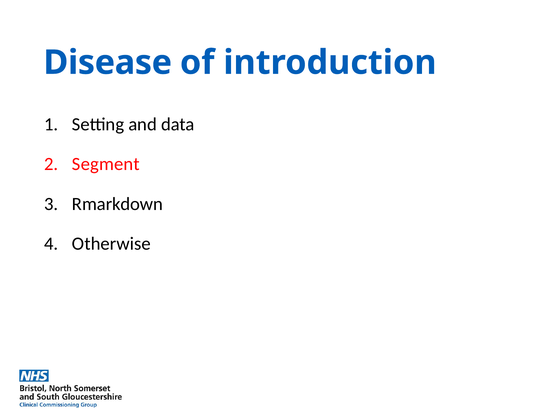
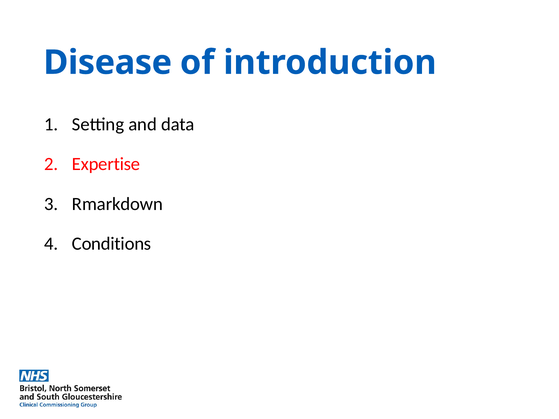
Segment: Segment -> Expertise (106, 164)
Otherwise: Otherwise -> Conditions (112, 244)
